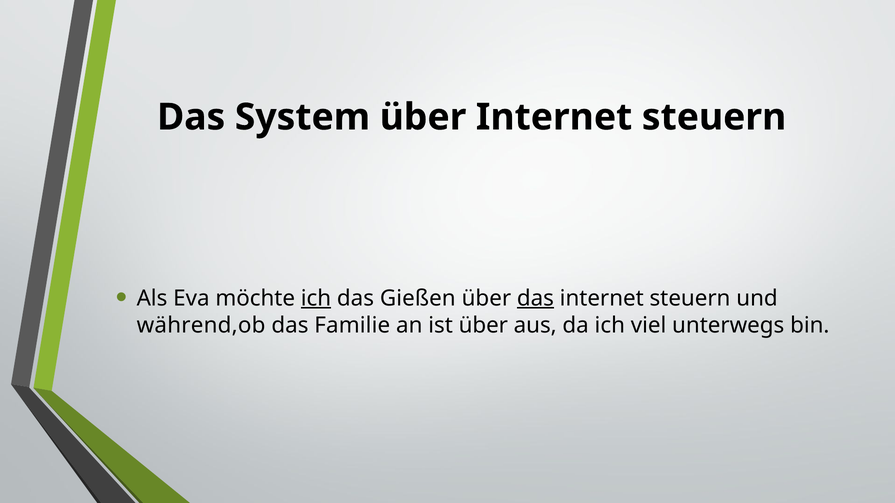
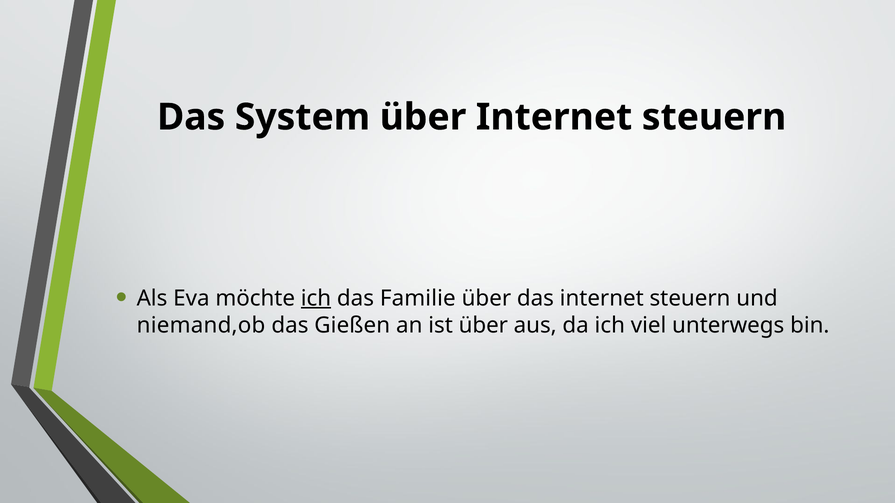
Gießen: Gießen -> Familie (418, 299)
das underline: present -> none (535, 299)
während,ob: während,ob -> niemand,ob (201, 325)
Familie: Familie -> Gießen (352, 325)
